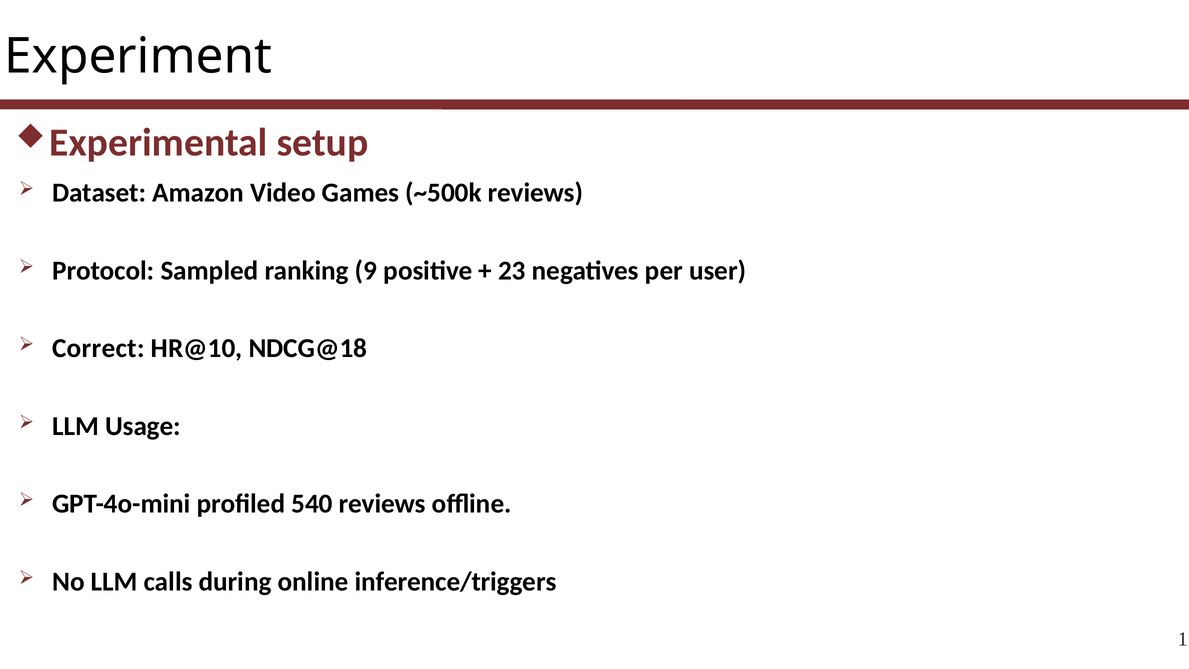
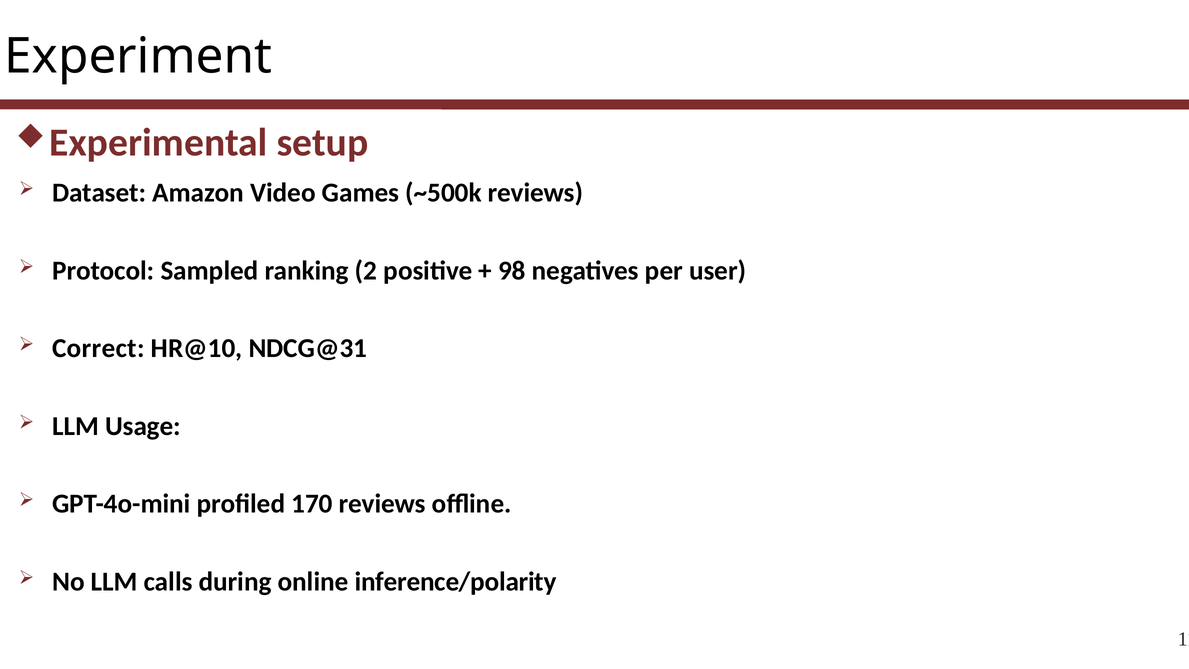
9: 9 -> 2 (366, 270)
23: 23 -> 98 (512, 270)
NDCG@18: NDCG@18 -> NDCG@31 (308, 348)
540: 540 -> 170 (312, 504)
inference/triggers: inference/triggers -> inference/polarity (456, 581)
